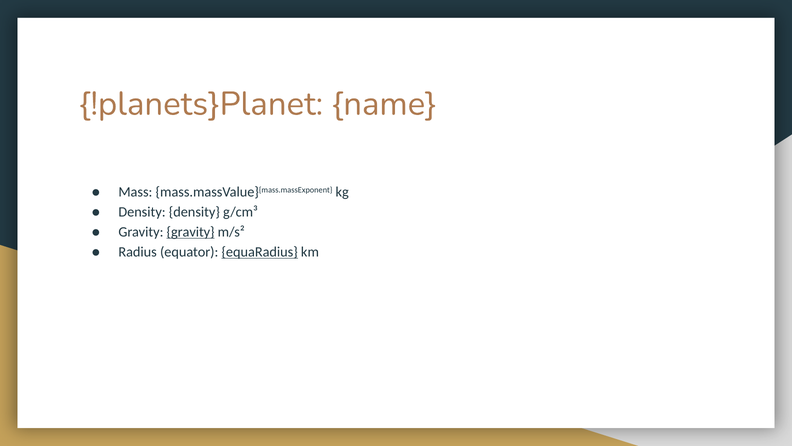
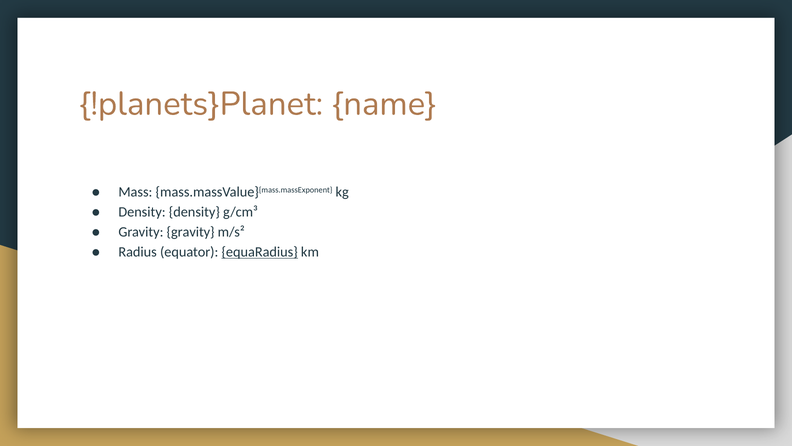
gravity underline: present -> none (191, 232)
